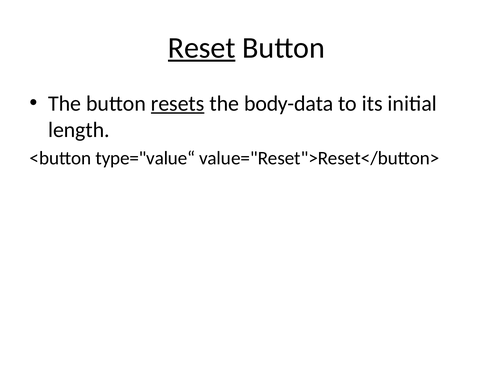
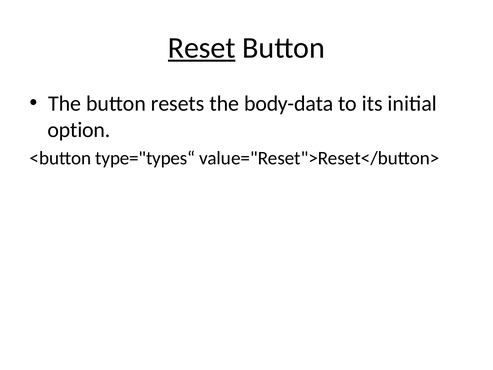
resets underline: present -> none (178, 103)
length: length -> option (79, 130)
type="value“: type="value“ -> type="types“ (145, 158)
